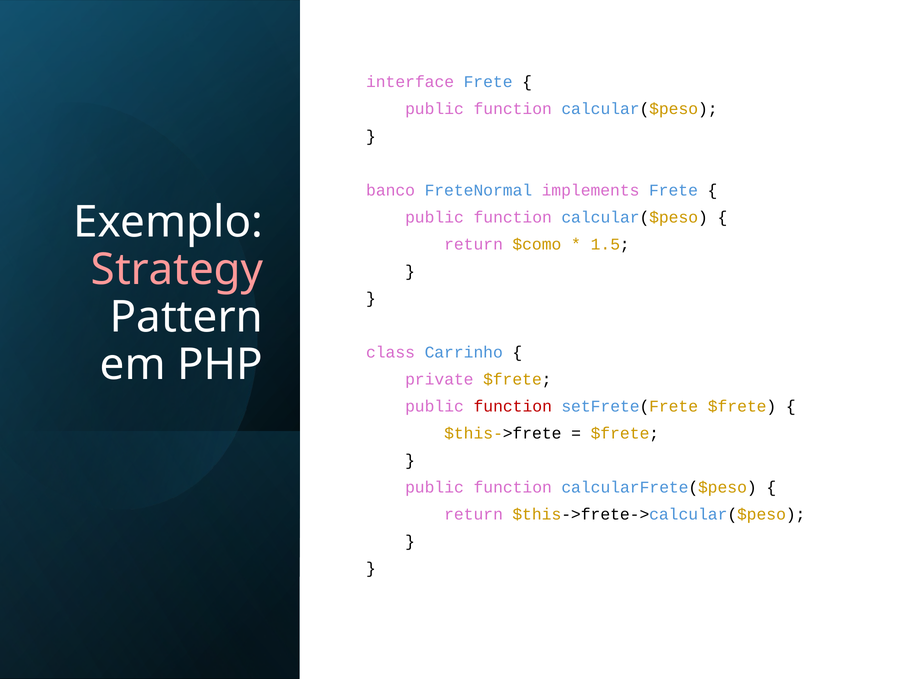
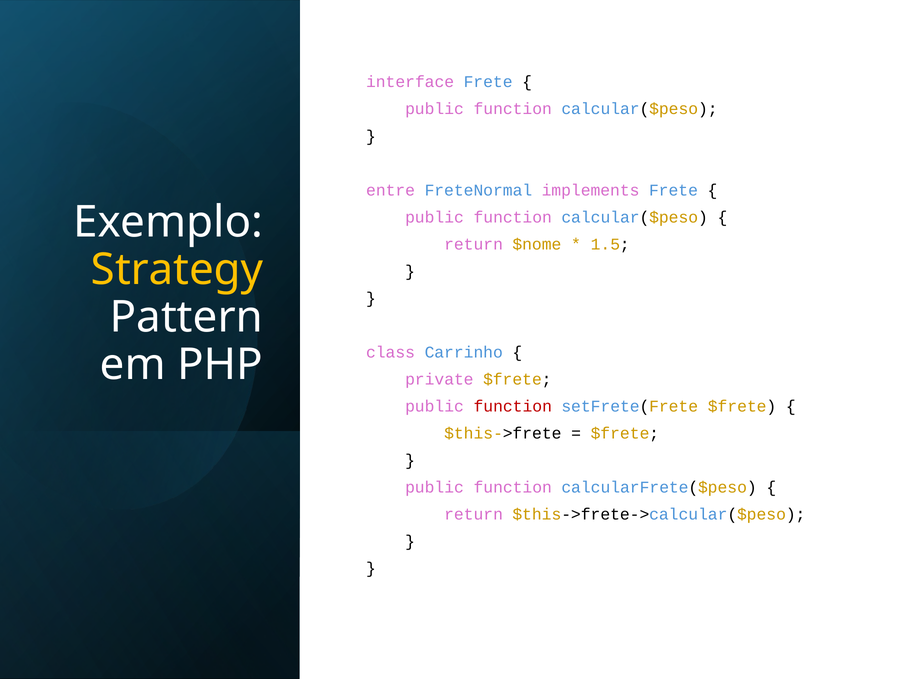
banco: banco -> entre (391, 190)
$como: $como -> $nome (537, 244)
Strategy colour: pink -> yellow (177, 270)
